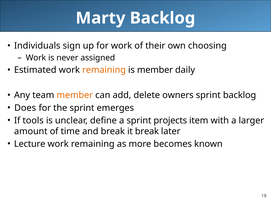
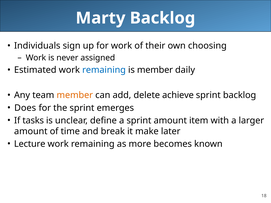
remaining colour: orange -> blue (104, 70)
owners: owners -> achieve (178, 95)
tools: tools -> tasks (33, 121)
sprint projects: projects -> amount (170, 121)
it break: break -> make (147, 131)
